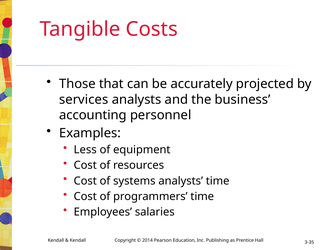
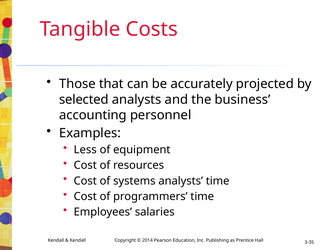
services: services -> selected (84, 100)
